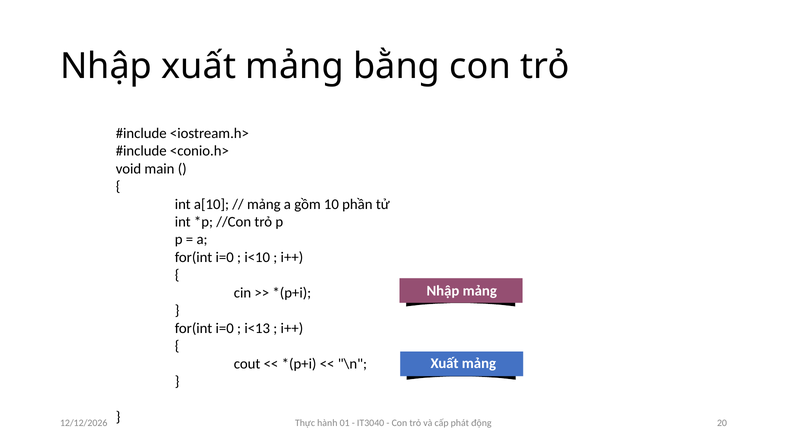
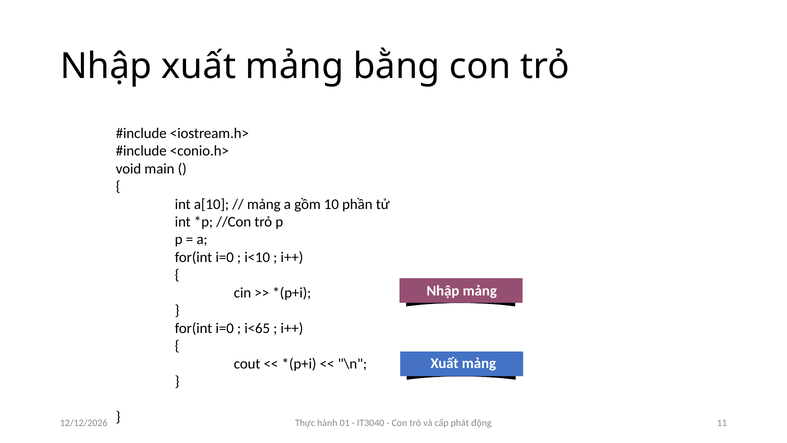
i<13: i<13 -> i<65 (257, 328)
20: 20 -> 11 (722, 423)
